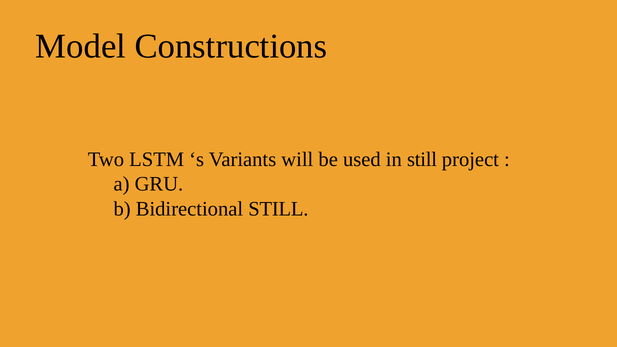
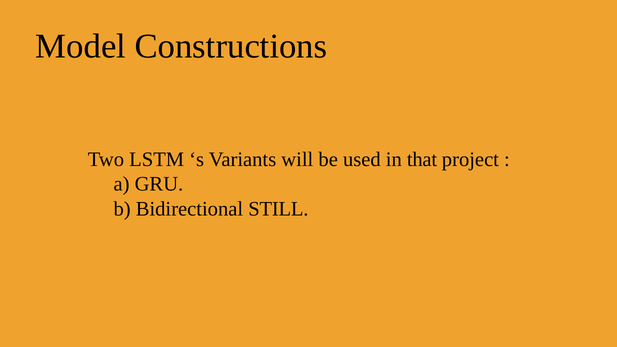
in still: still -> that (422, 160)
